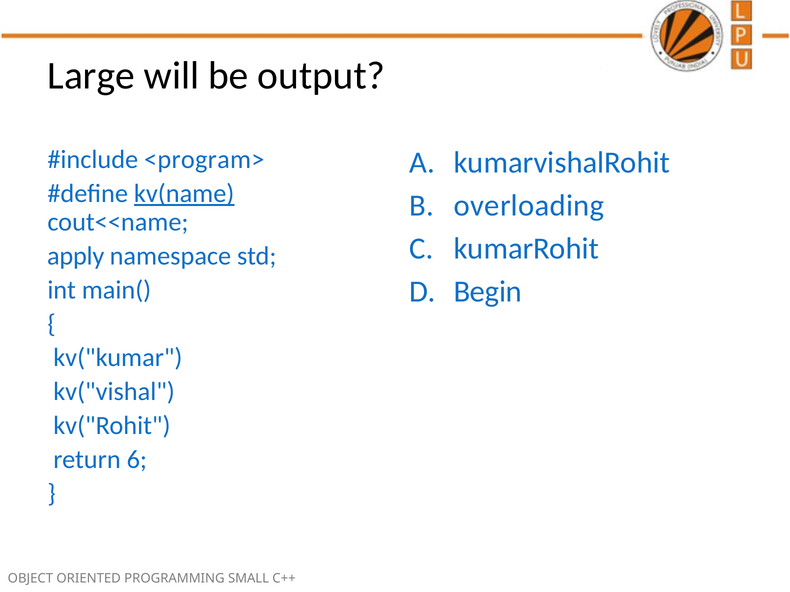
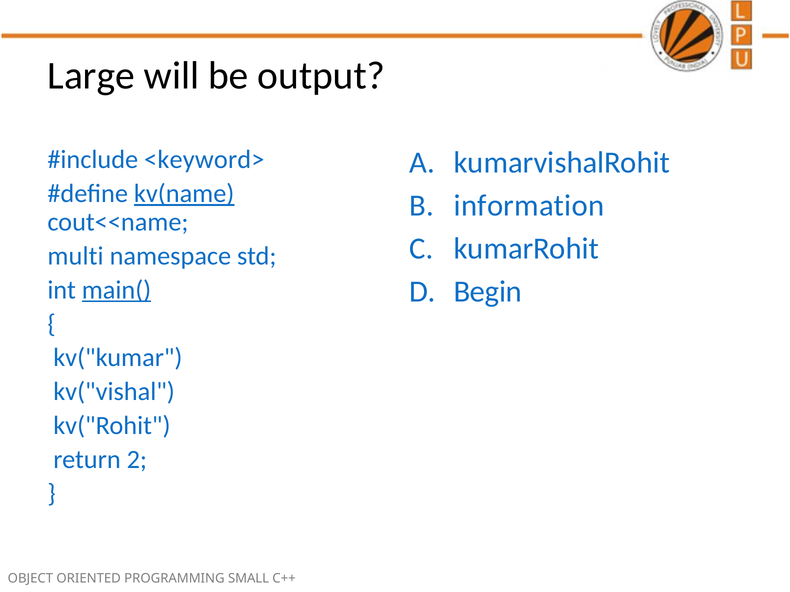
<program>: <program> -> <keyword> (204, 160)
overloading: overloading -> information (529, 206)
apply: apply -> multi (76, 256)
main( underline: none -> present (117, 290)
6: 6 -> 2 (137, 460)
